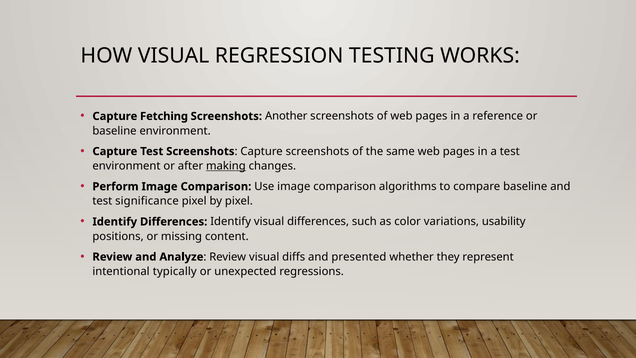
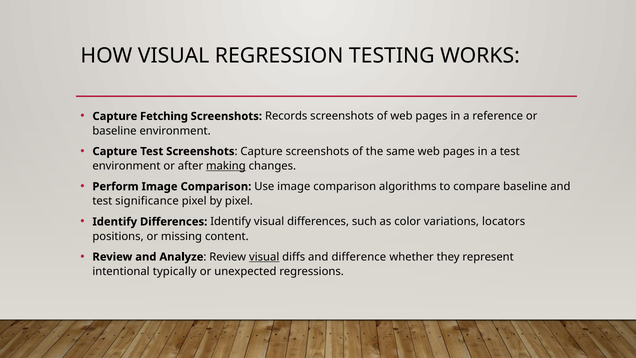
Another: Another -> Records (286, 116)
usability: usability -> locators (504, 222)
visual underline: none -> present (264, 257)
presented: presented -> difference (359, 257)
